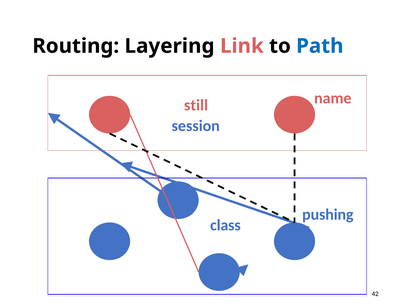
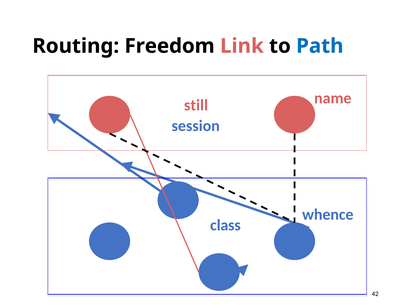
Layering: Layering -> Freedom (170, 46)
pushing: pushing -> whence (328, 215)
